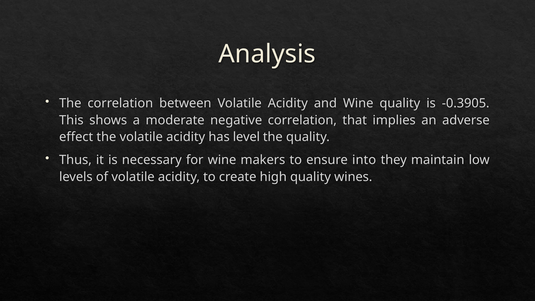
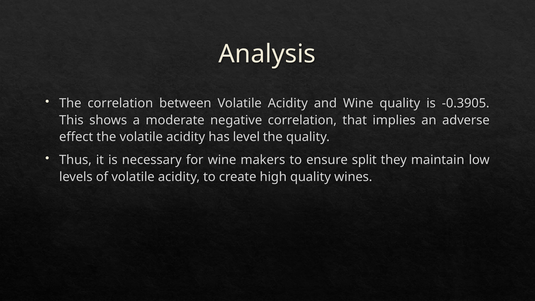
into: into -> split (364, 160)
